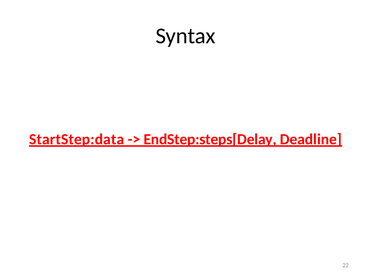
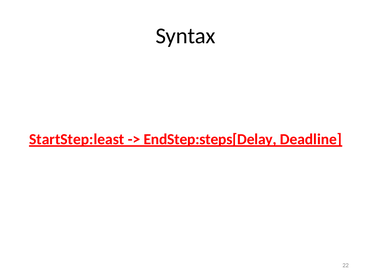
StartStep:data: StartStep:data -> StartStep:least (77, 139)
